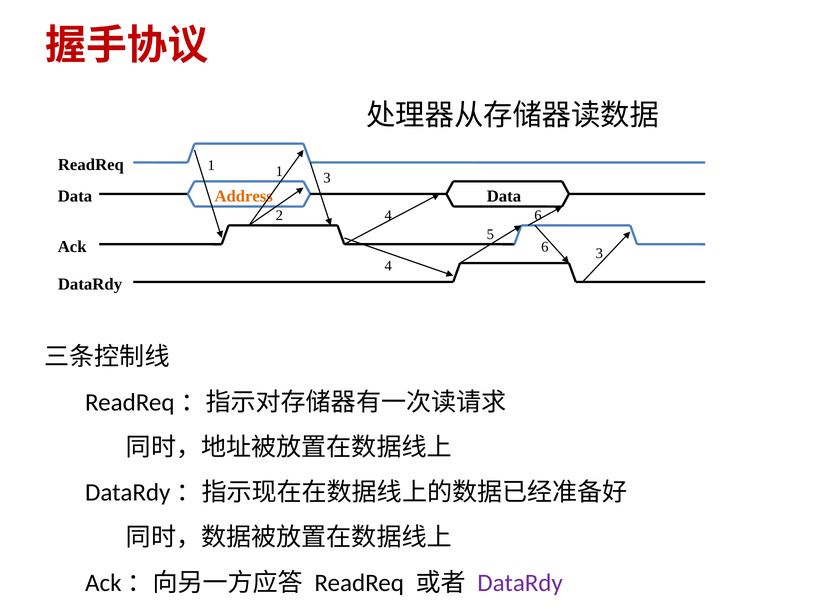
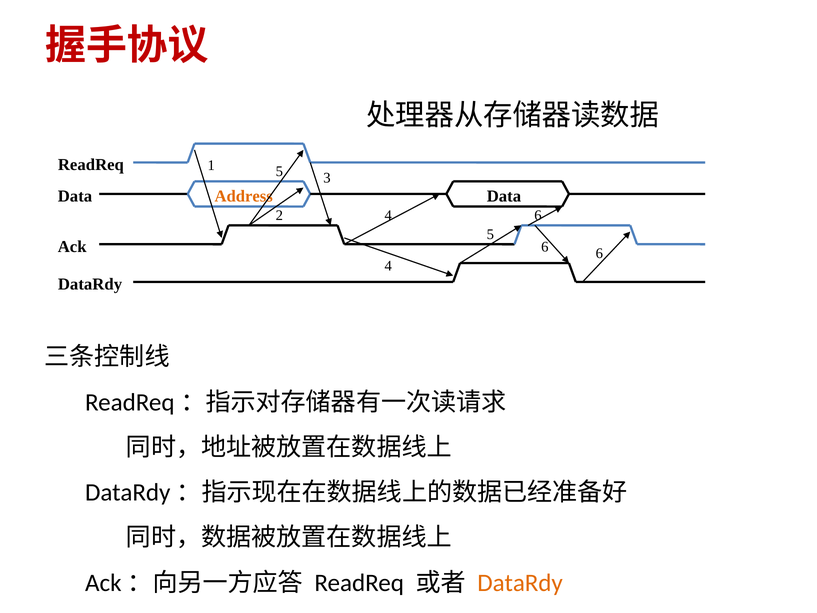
1 1: 1 -> 5 (279, 172)
3: 3 -> 6 (599, 253)
DataRdy colour: purple -> orange (520, 583)
